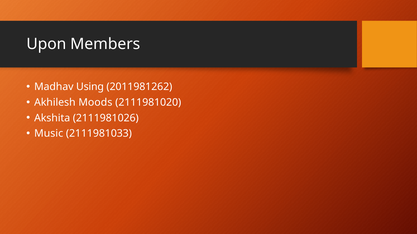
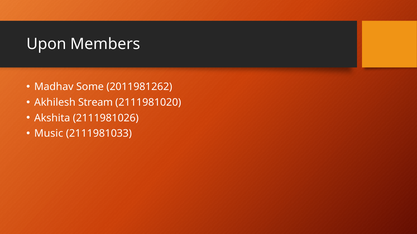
Using: Using -> Some (90, 87)
Moods: Moods -> Stream (95, 103)
